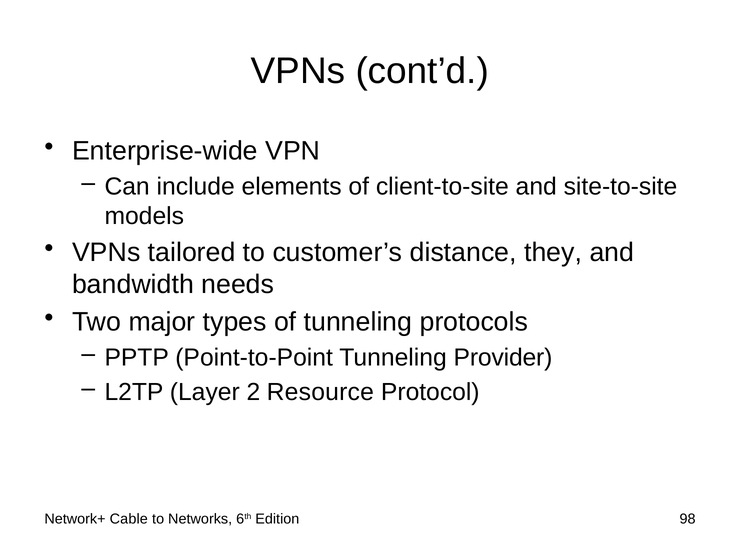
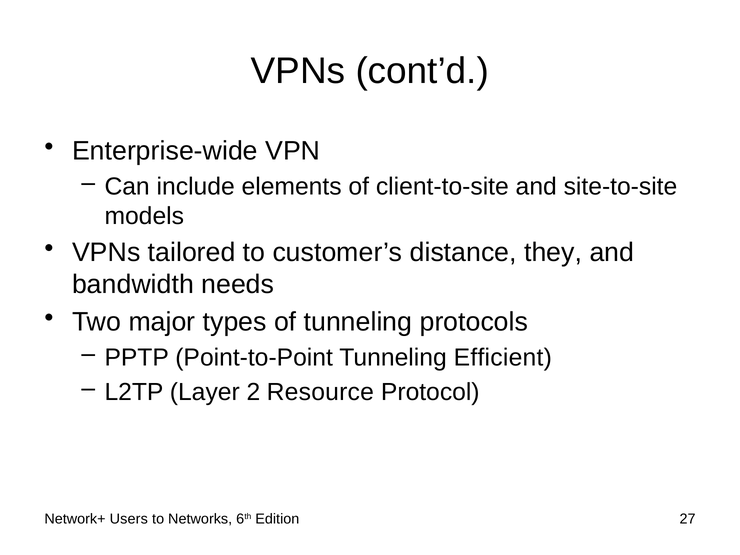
Provider: Provider -> Efficient (503, 358)
Cable: Cable -> Users (129, 519)
98: 98 -> 27 (688, 519)
